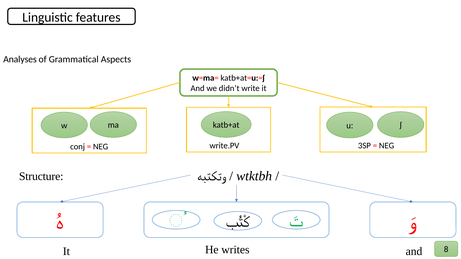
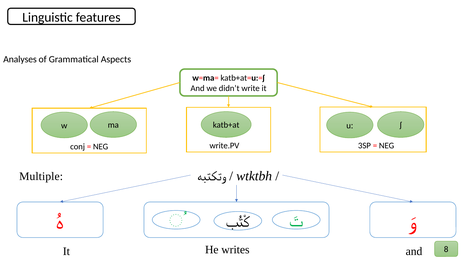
Structure: Structure -> Multiple (41, 177)
